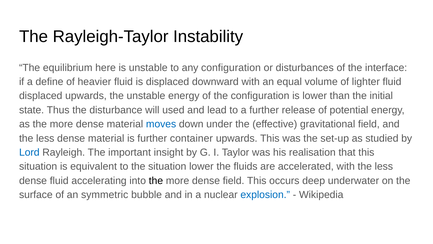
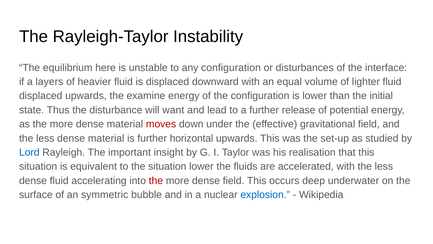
define: define -> layers (49, 82)
the unstable: unstable -> examine (146, 96)
used: used -> want (173, 110)
moves colour: blue -> red (161, 124)
container: container -> horizontal (192, 138)
the colour: black -> red (156, 180)
